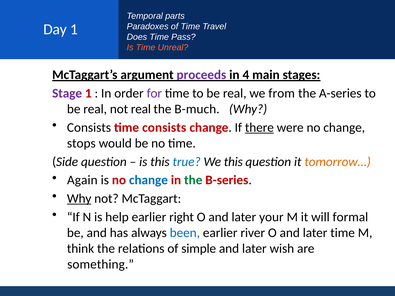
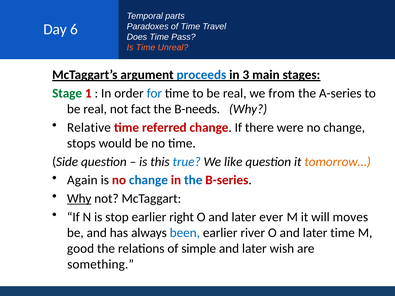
Day 1: 1 -> 6 (74, 29)
proceeds colour: purple -> blue (201, 75)
4: 4 -> 3 (246, 75)
Stage colour: purple -> green (67, 93)
for colour: purple -> blue (154, 93)
not real: real -> fact (141, 109)
B-much: B-much -> B-needs (197, 109)
Consists: Consists -> Relative (89, 128)
time consists: consists -> referred (164, 128)
there underline: present -> none (259, 128)
We this: this -> like (233, 162)
the colour: green -> blue (193, 180)
help: help -> stop (117, 217)
your: your -> ever (271, 217)
formal: formal -> moves (350, 217)
think: think -> good (81, 249)
